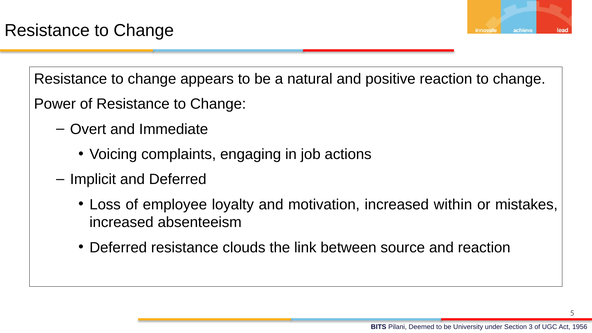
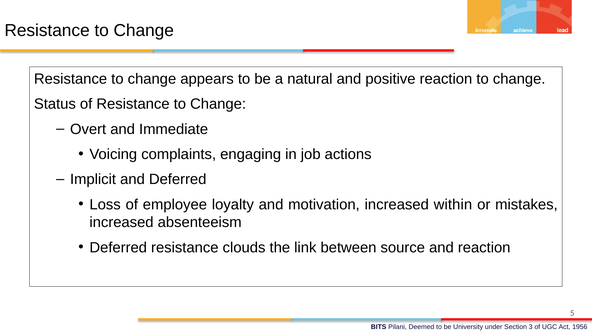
Power: Power -> Status (55, 104)
